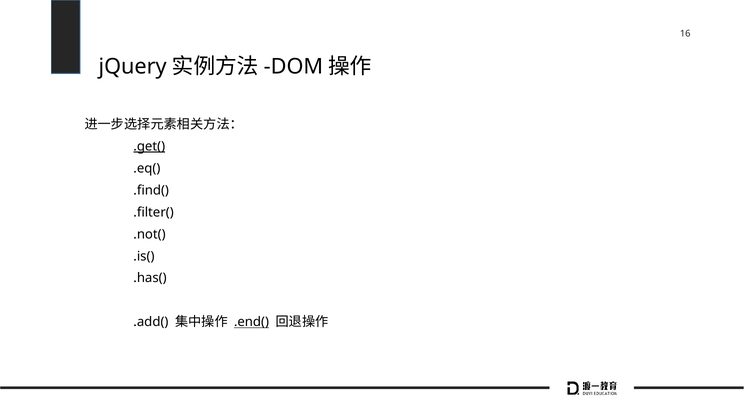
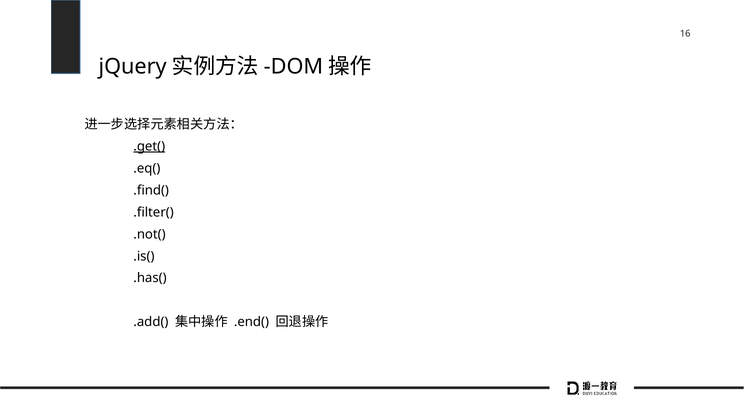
.end( underline: present -> none (251, 322)
